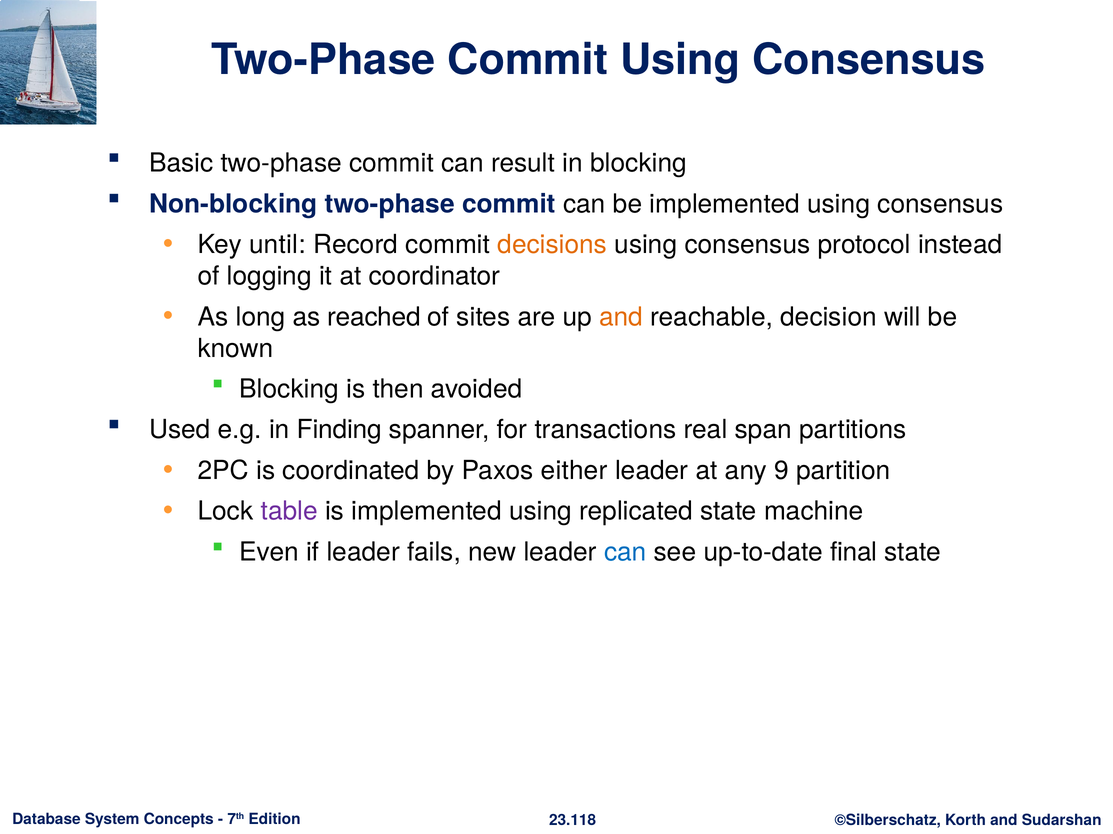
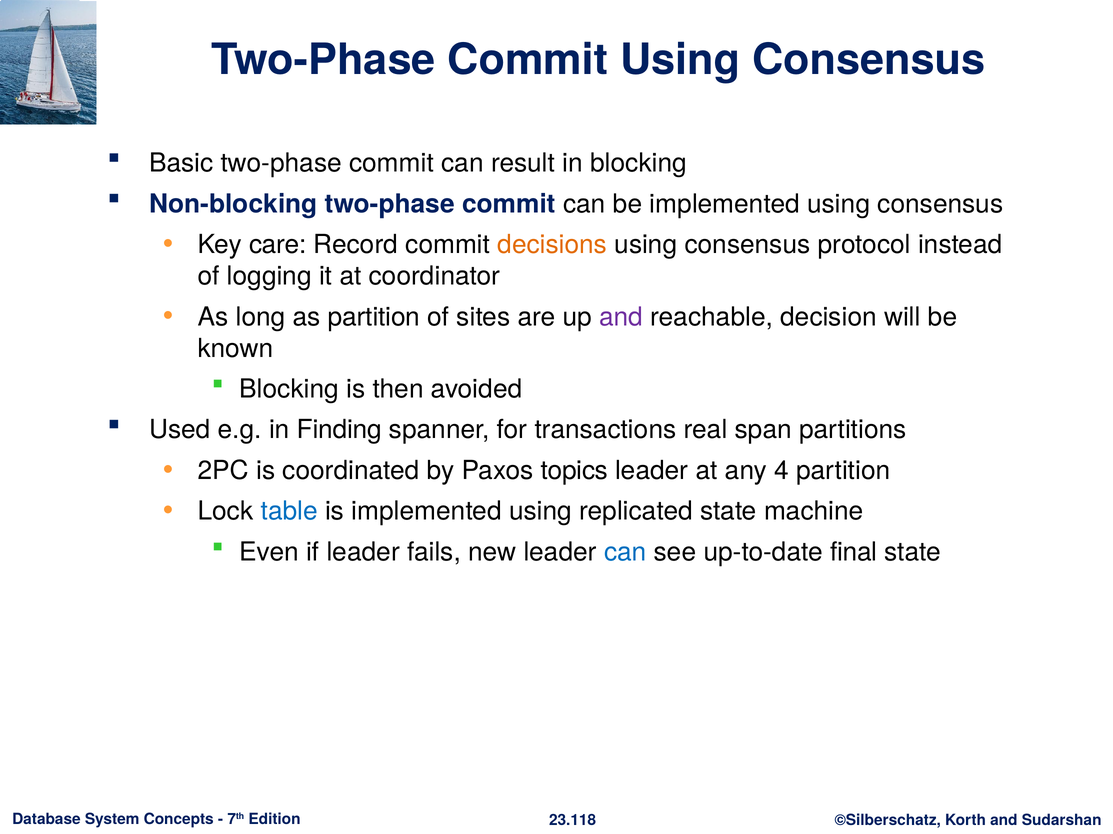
until: until -> care (278, 245)
as reached: reached -> partition (374, 317)
and colour: orange -> purple (621, 317)
either: either -> topics (574, 471)
9: 9 -> 4 (781, 471)
table colour: purple -> blue (289, 512)
